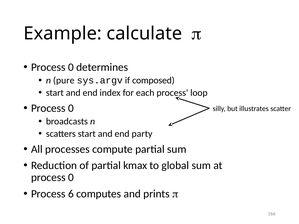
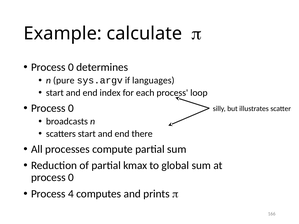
composed: composed -> languages (153, 80)
party: party -> there (142, 134)
6: 6 -> 4 (71, 194)
